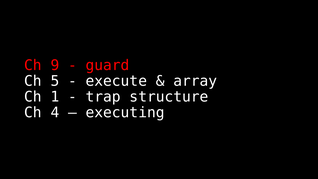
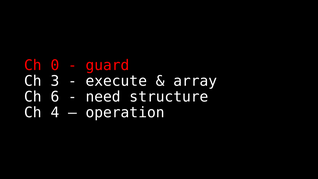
9: 9 -> 0 (55, 65)
5: 5 -> 3 (55, 81)
1: 1 -> 6 (55, 97)
trap: trap -> need (103, 97)
executing: executing -> operation (125, 112)
